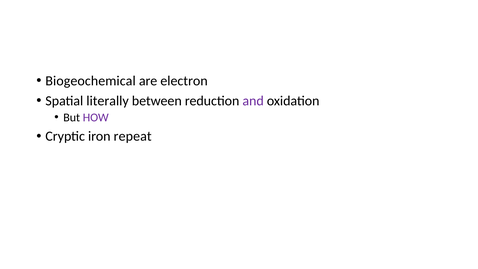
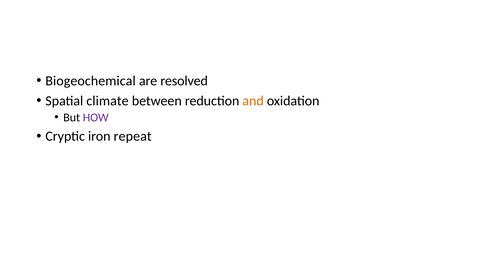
electron: electron -> resolved (184, 81)
literally: literally -> climate (108, 101)
and colour: purple -> orange (253, 101)
